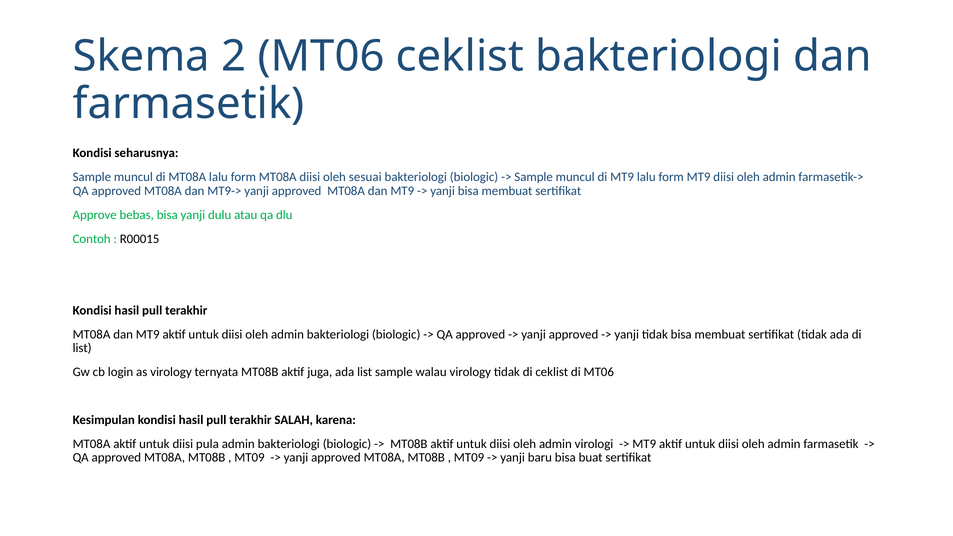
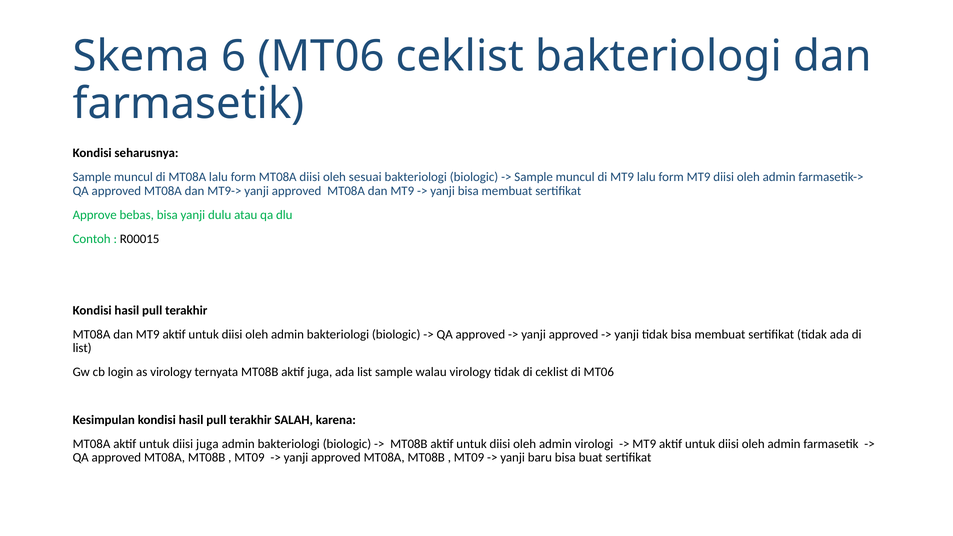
2: 2 -> 6 (234, 56)
diisi pula: pula -> juga (207, 444)
